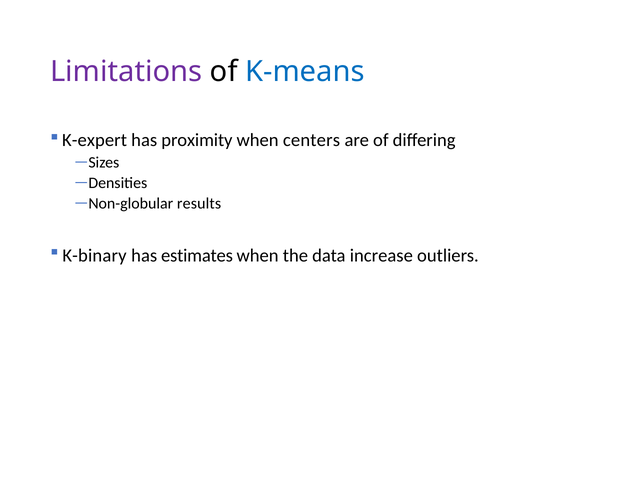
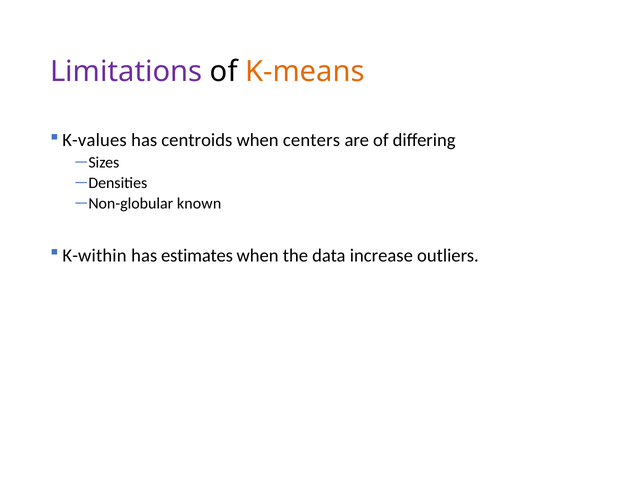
K-means colour: blue -> orange (305, 71)
K-expert: K-expert -> K-values (94, 140)
proximity: proximity -> centroids (197, 140)
results: results -> known (199, 203)
K-binary: K-binary -> K-within (94, 255)
